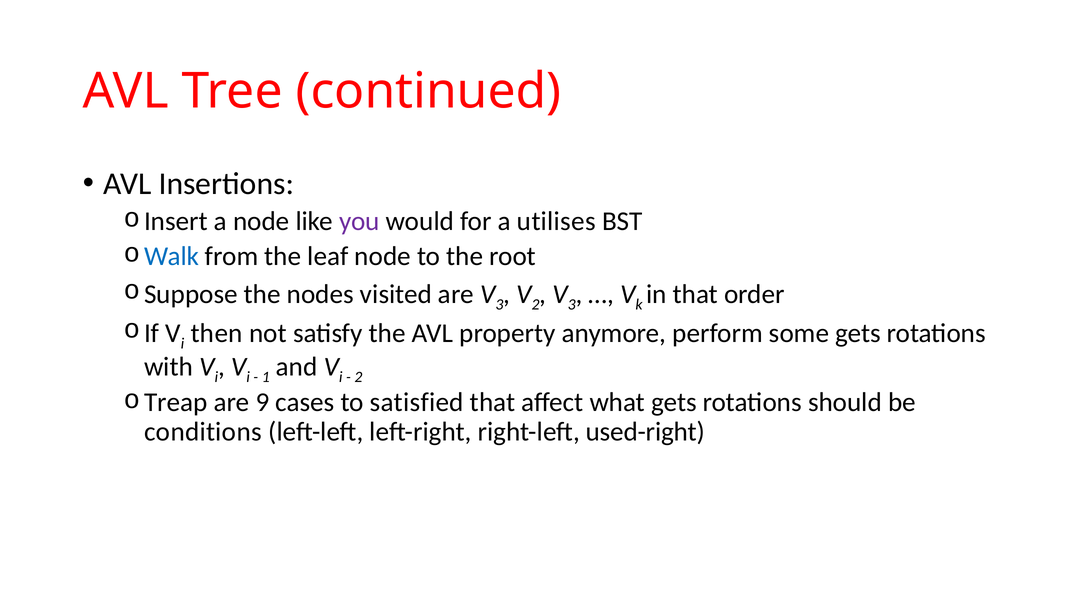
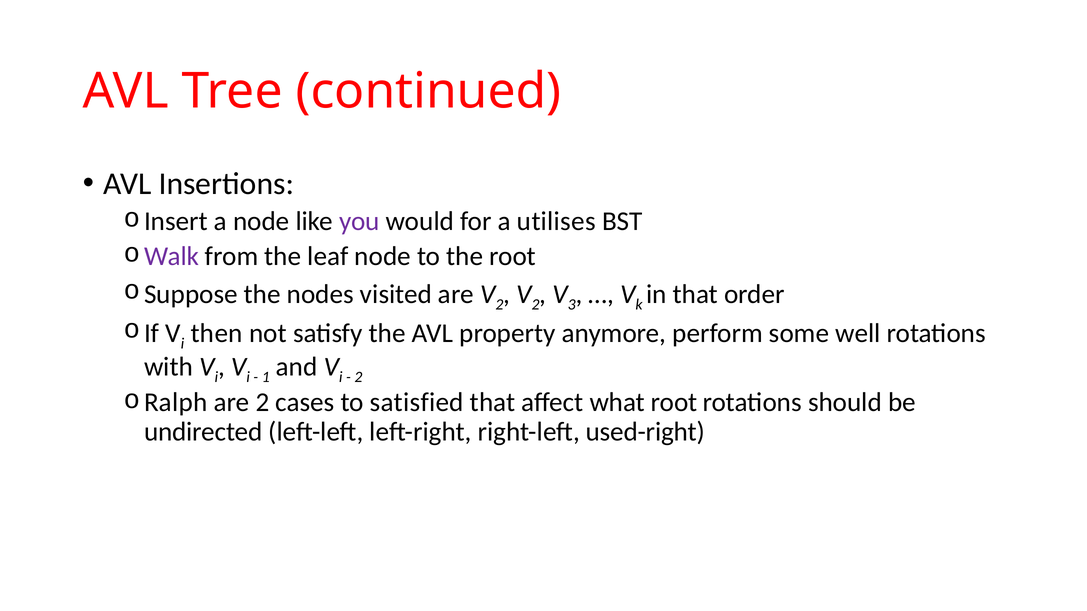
Walk colour: blue -> purple (171, 256)
3: 3 -> 2 (499, 305)
some gets: gets -> well (858, 333)
Treap: Treap -> Ralph (176, 403)
are 9: 9 -> 2 (262, 403)
what gets: gets -> root (674, 403)
conditions: conditions -> undirected (203, 432)
